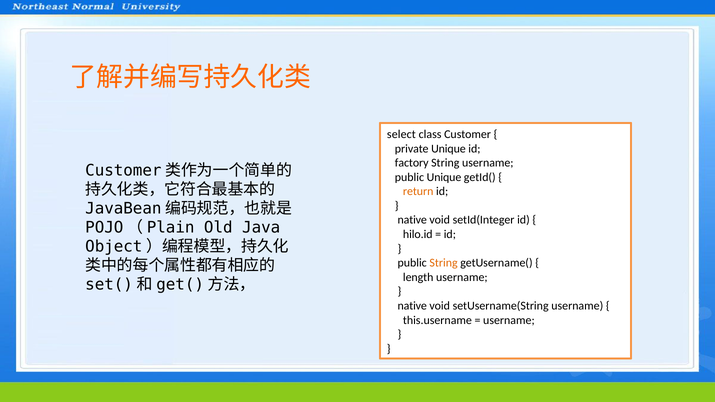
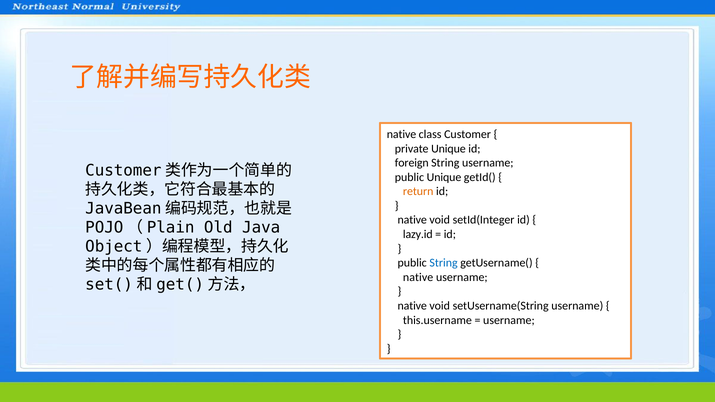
select: select -> native (402, 134)
factory: factory -> foreign (412, 163)
hilo.id: hilo.id -> lazy.id (418, 234)
String colour: orange -> blue (444, 263)
length: length -> native (418, 277)
